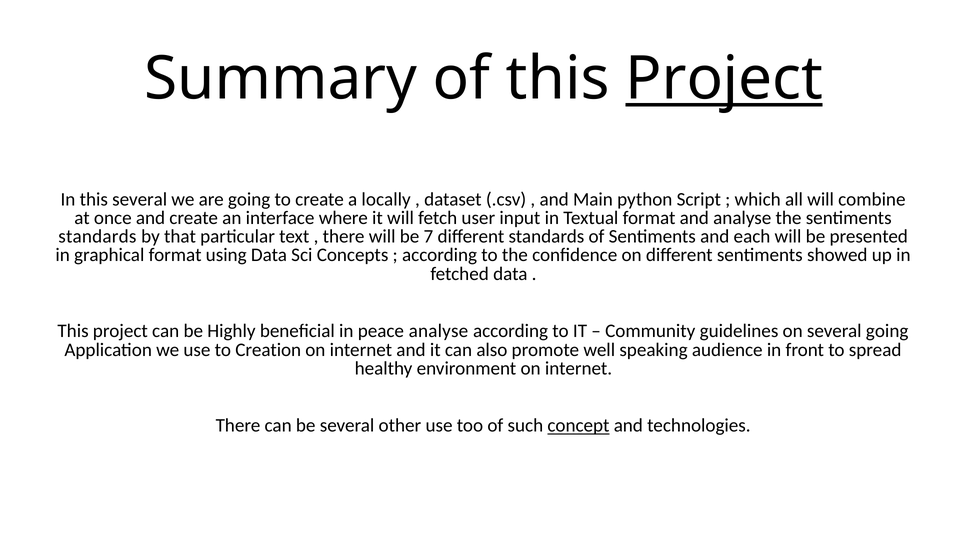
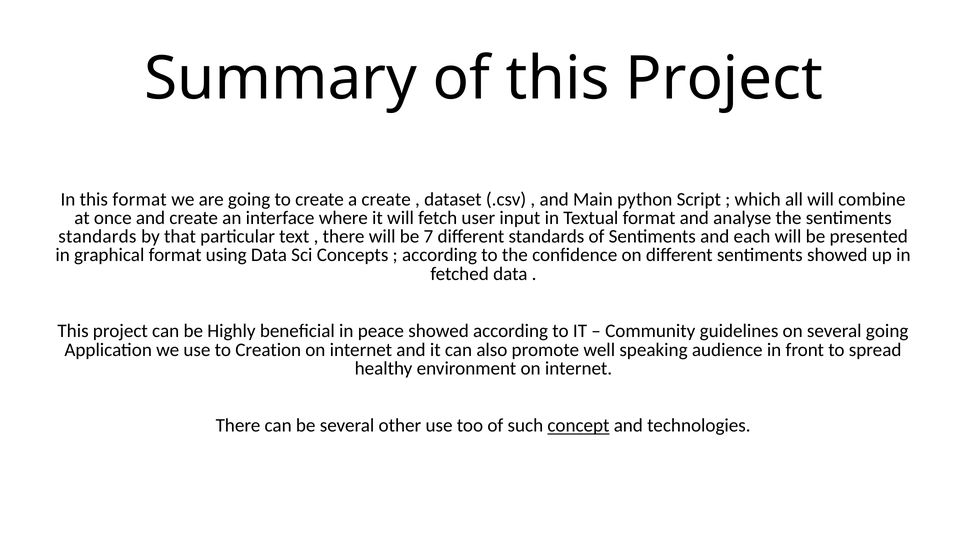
Project underline: present -> none (724, 79)
this several: several -> format (140, 199)
a locally: locally -> create (386, 199)
peace analyse: analyse -> showed (439, 331)
